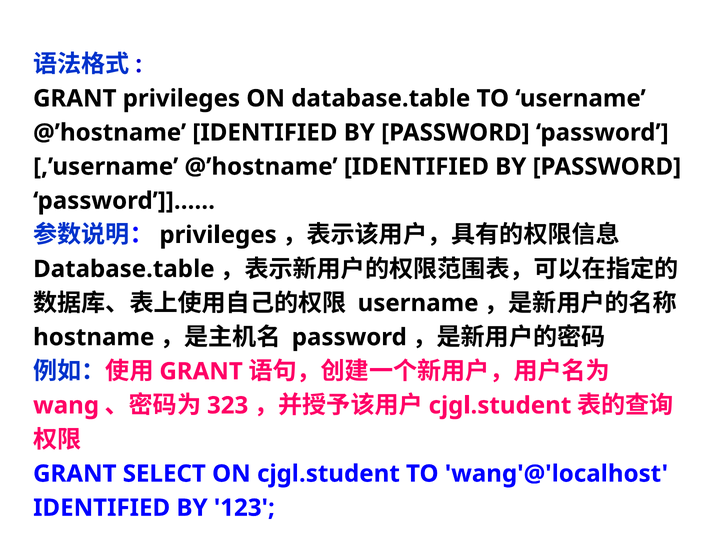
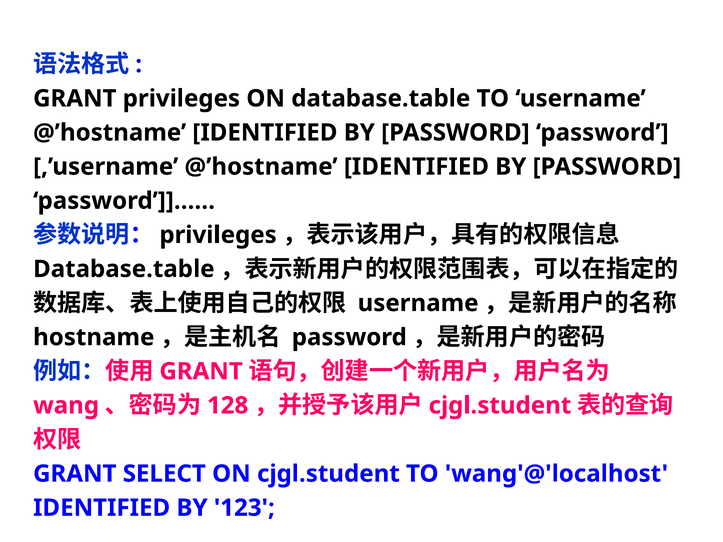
323: 323 -> 128 (228, 406)
